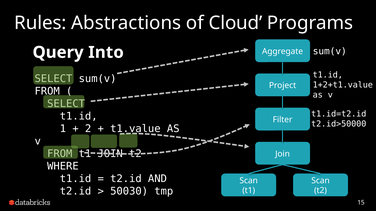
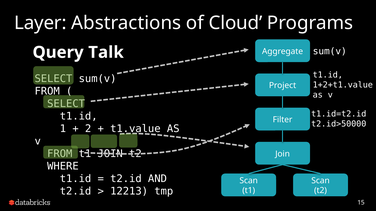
Rules: Rules -> Layer (40, 23)
Into: Into -> Talk (106, 52)
50030: 50030 -> 12213 (129, 192)
